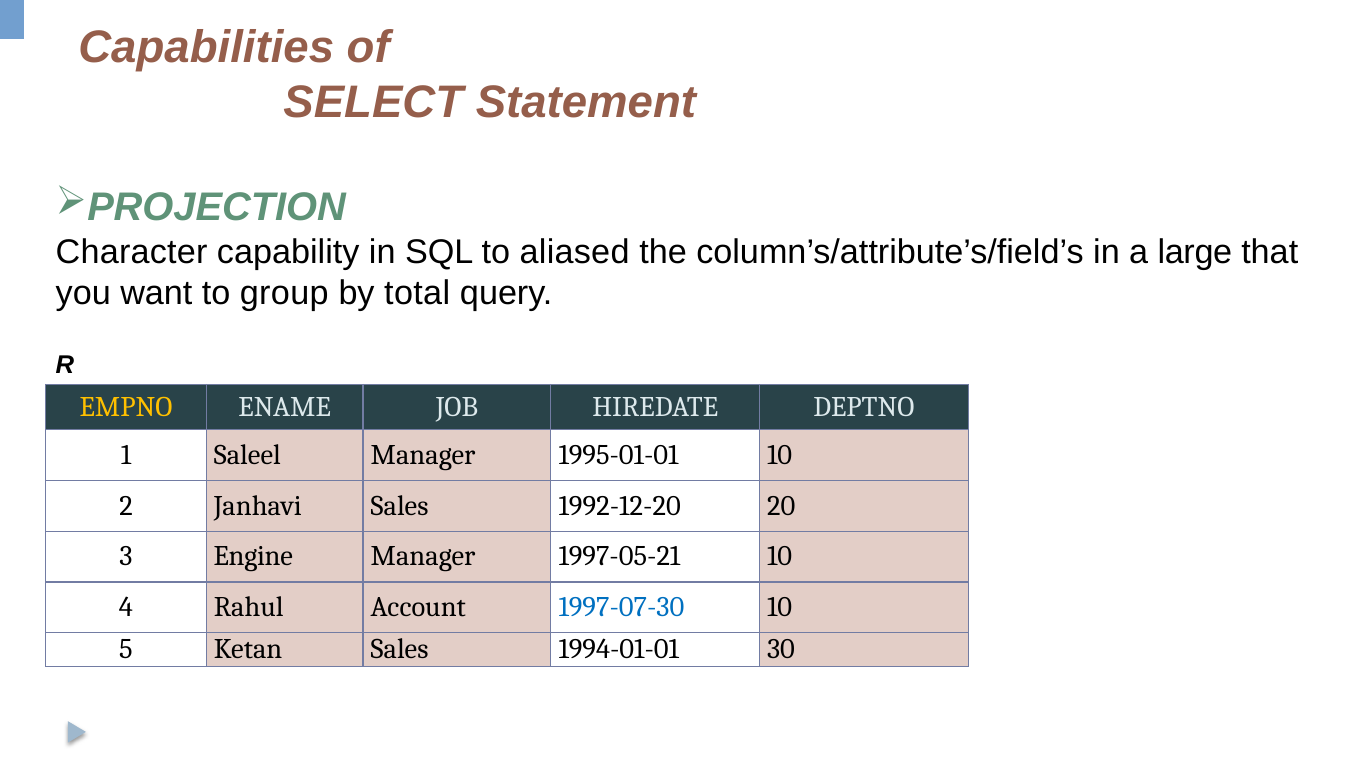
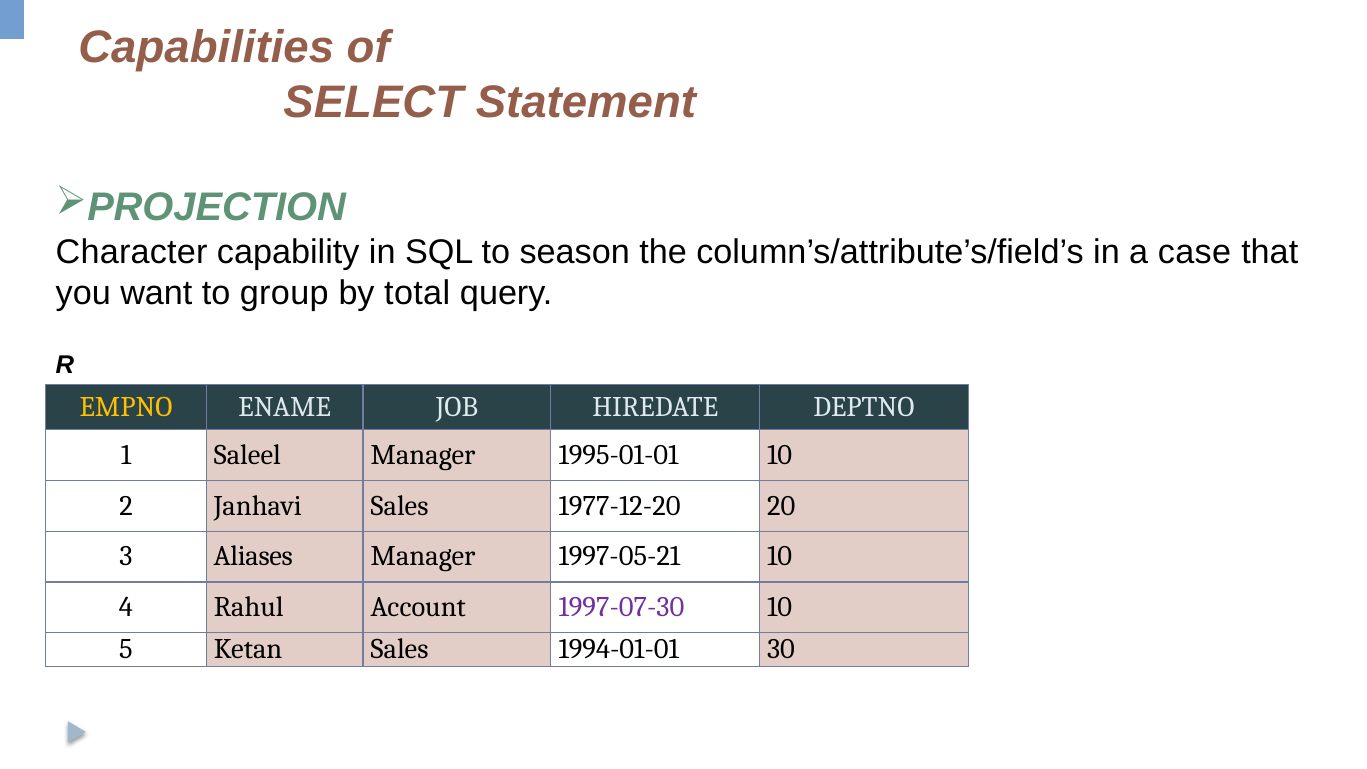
aliased: aliased -> season (575, 252)
large: large -> case (1195, 252)
1992-12-20: 1992-12-20 -> 1977-12-20 (620, 506)
Engine: Engine -> Aliases (253, 556)
1997-07-30 colour: blue -> purple (621, 607)
